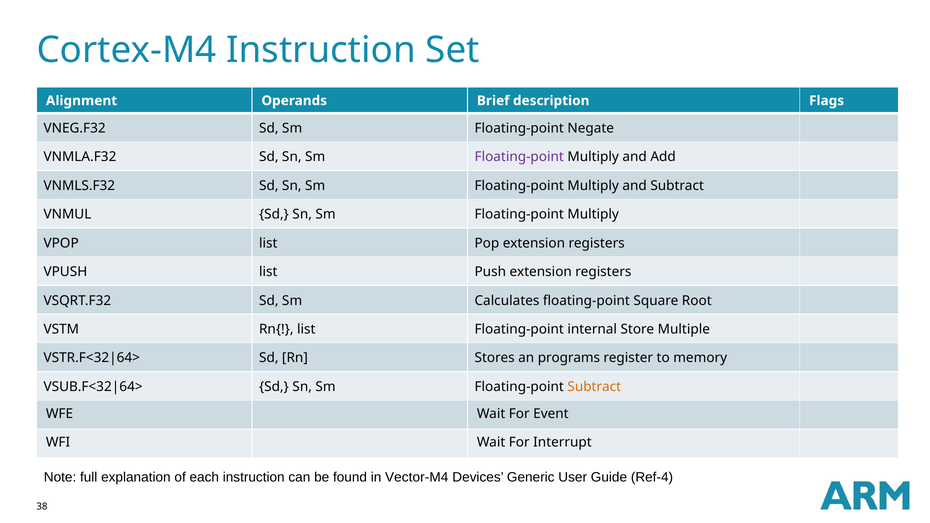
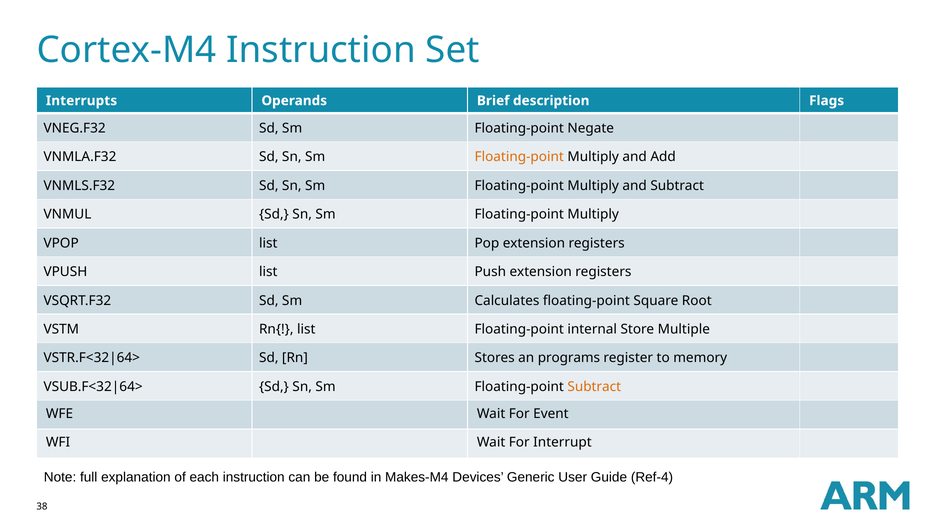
Alignment: Alignment -> Interrupts (82, 101)
Floating-point colour: purple -> orange (519, 157)
Vector-M4: Vector-M4 -> Makes-M4 (417, 478)
